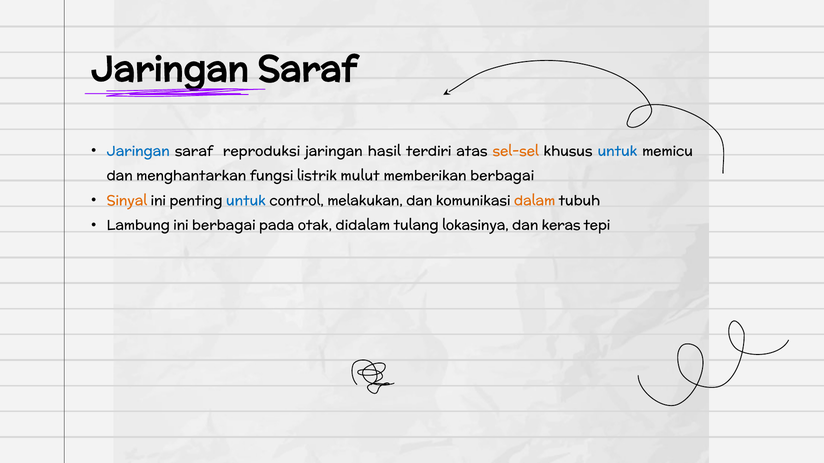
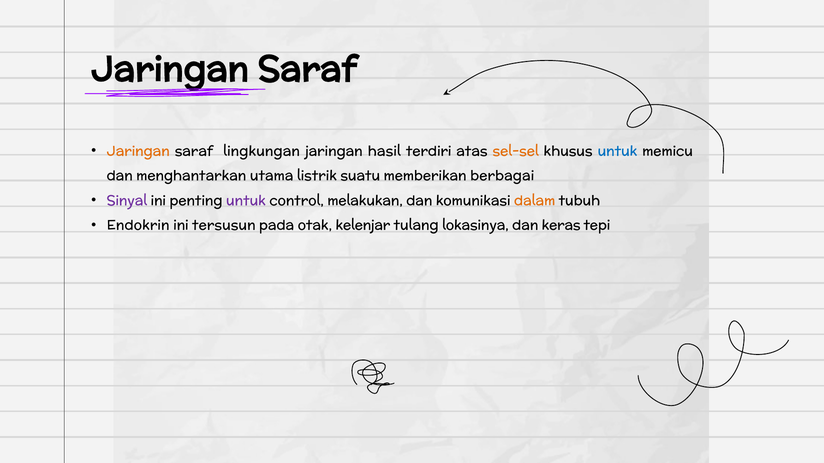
Jaringan colour: blue -> orange (138, 151)
reproduksi: reproduksi -> lingkungan (262, 151)
fungsi: fungsi -> utama (272, 176)
mulut: mulut -> suatu (360, 176)
Sinyal colour: orange -> purple (127, 201)
untuk colour: blue -> purple (246, 201)
Lambung: Lambung -> Endokrin (138, 226)
ini berbagai: berbagai -> tersusun (224, 226)
didalam: didalam -> kelenjar (363, 226)
